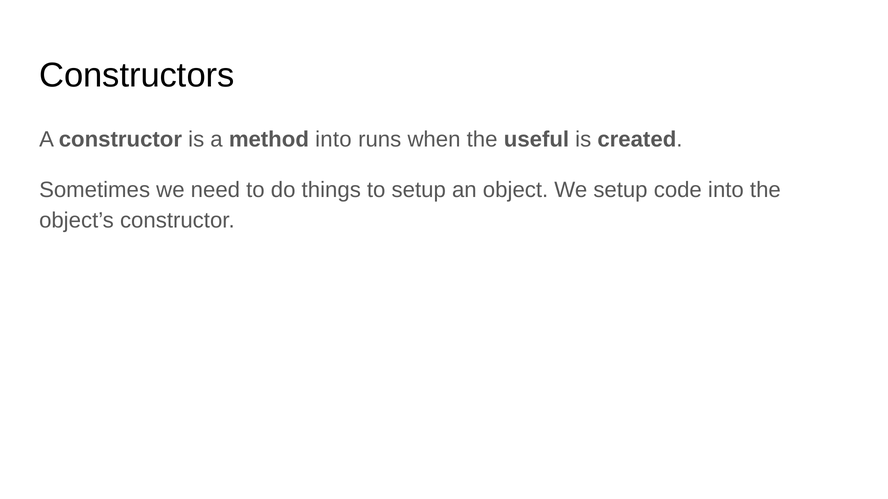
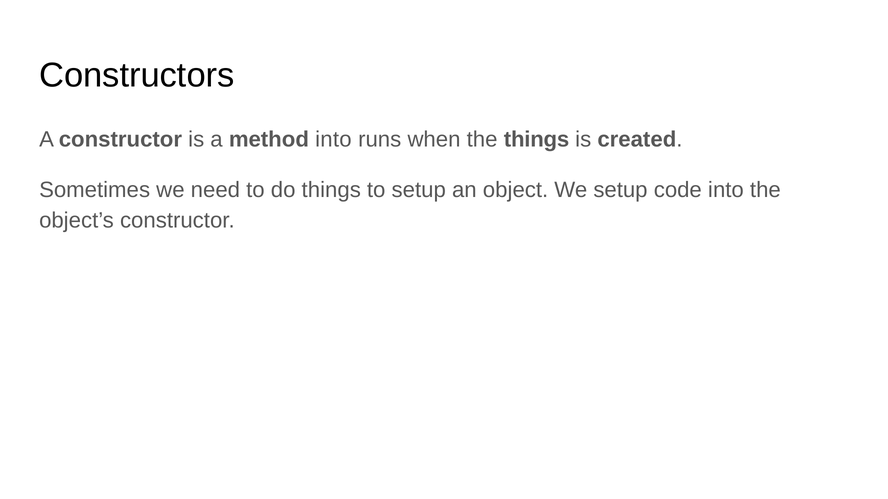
the useful: useful -> things (537, 140)
